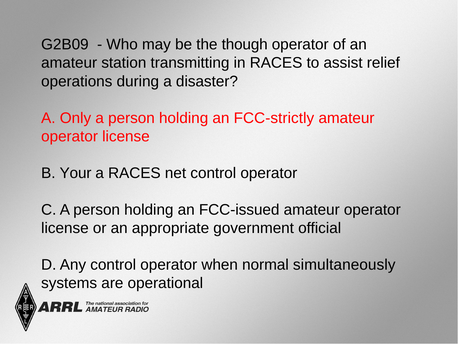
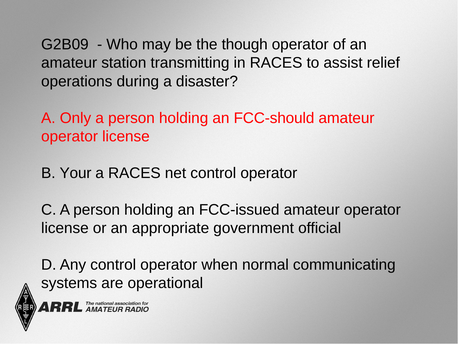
FCC-strictly: FCC-strictly -> FCC-should (274, 118)
simultaneously: simultaneously -> communicating (344, 264)
